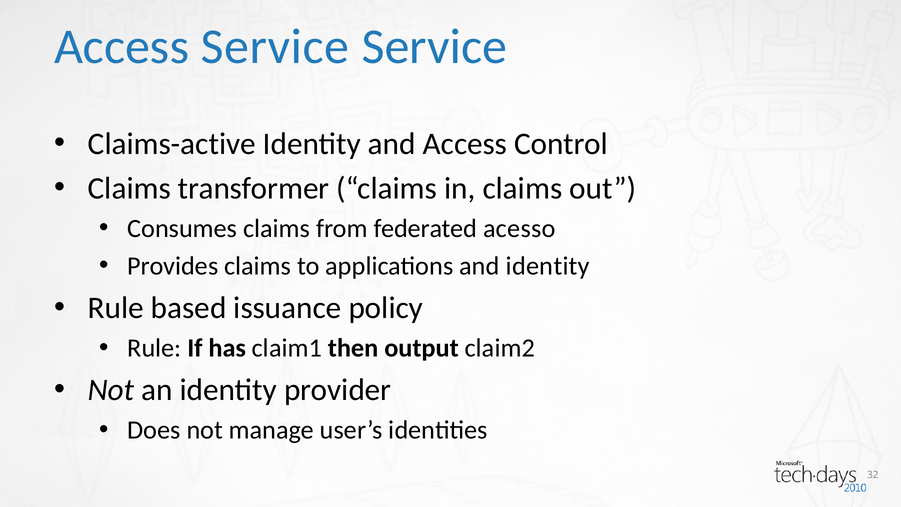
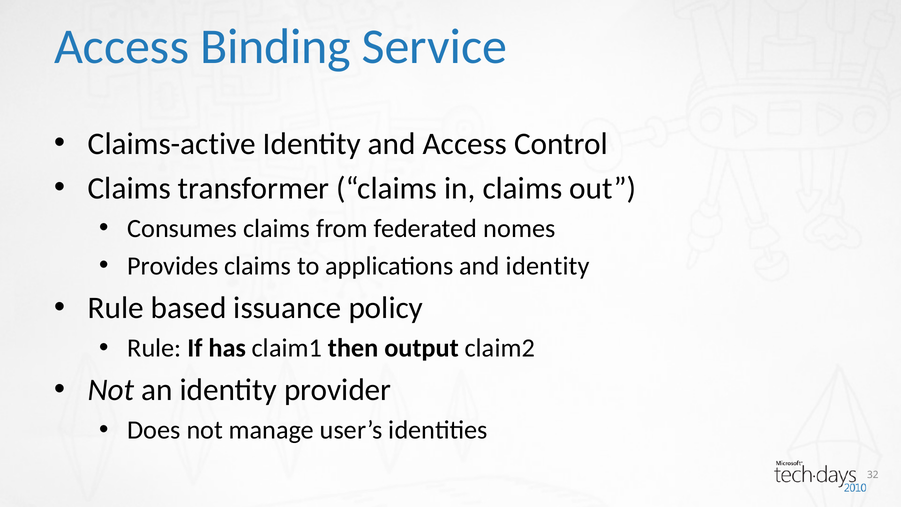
Access Service: Service -> Binding (275, 47)
acesso: acesso -> nomes (519, 228)
